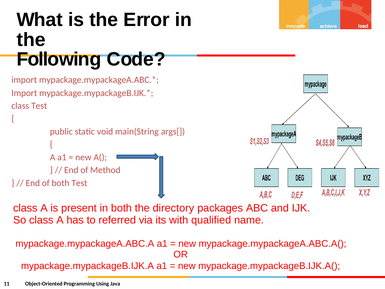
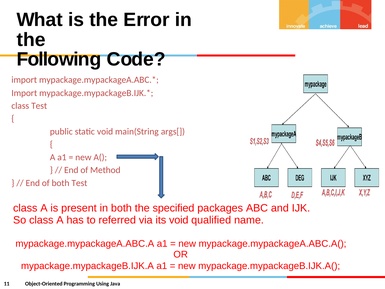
directory: directory -> specified (173, 208)
its with: with -> void (179, 220)
